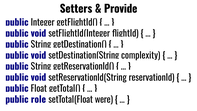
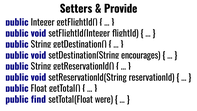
complexity: complexity -> encourages (141, 56)
role: role -> find (38, 100)
